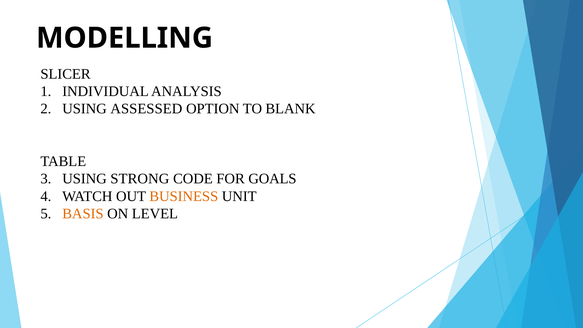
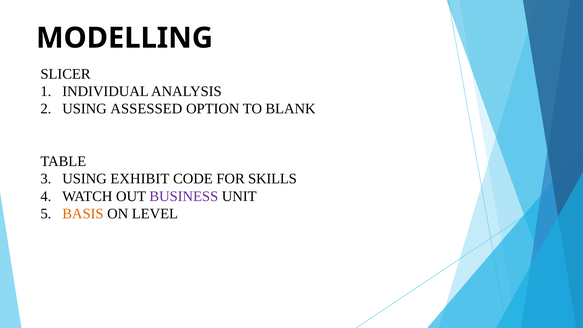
STRONG: STRONG -> EXHIBIT (140, 179)
GOALS: GOALS -> SKILLS (272, 179)
BUSINESS colour: orange -> purple (184, 196)
